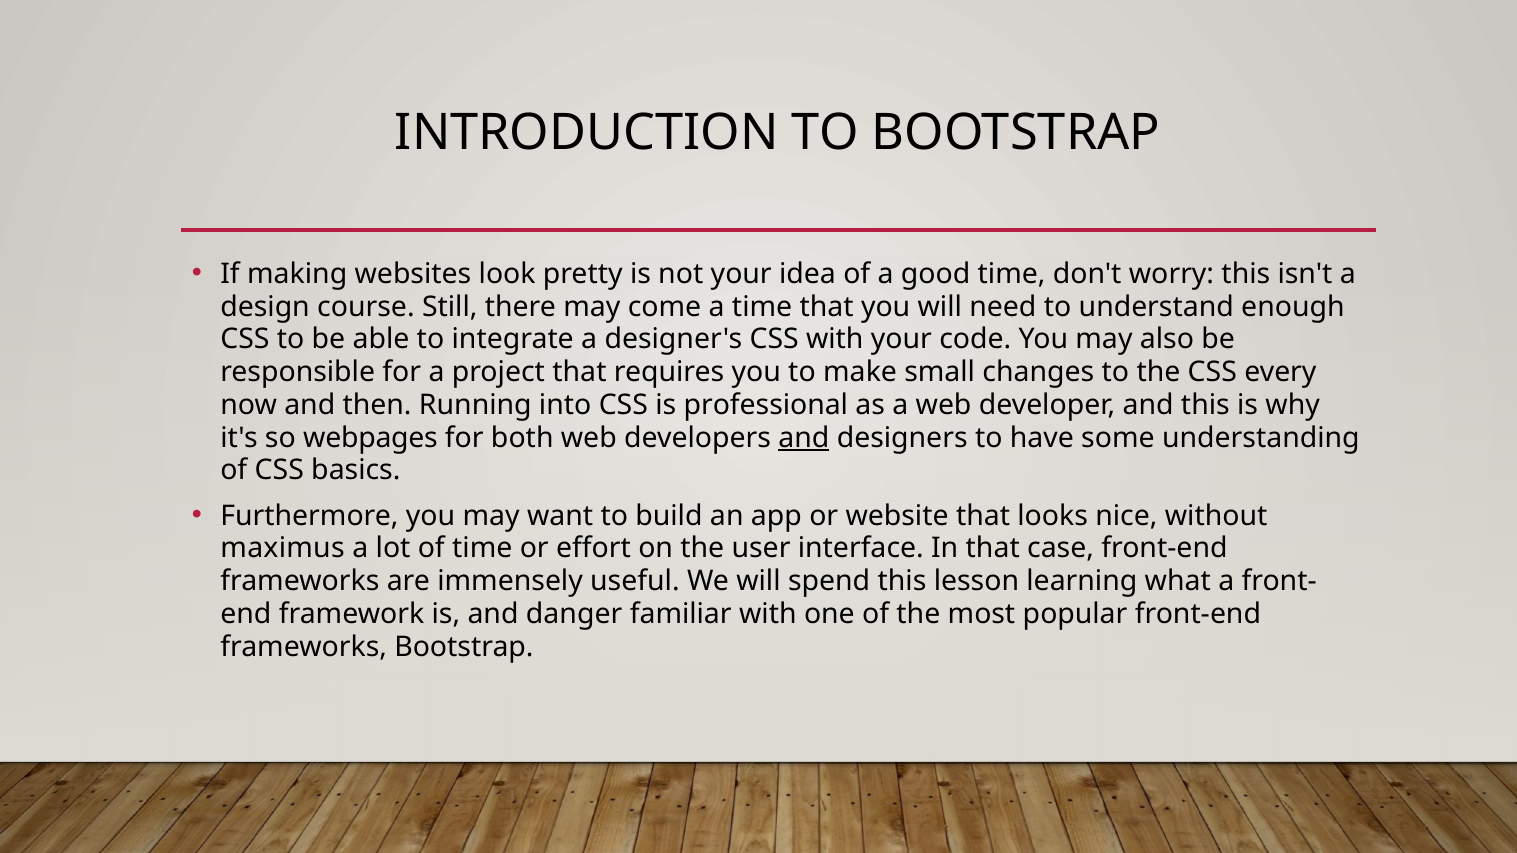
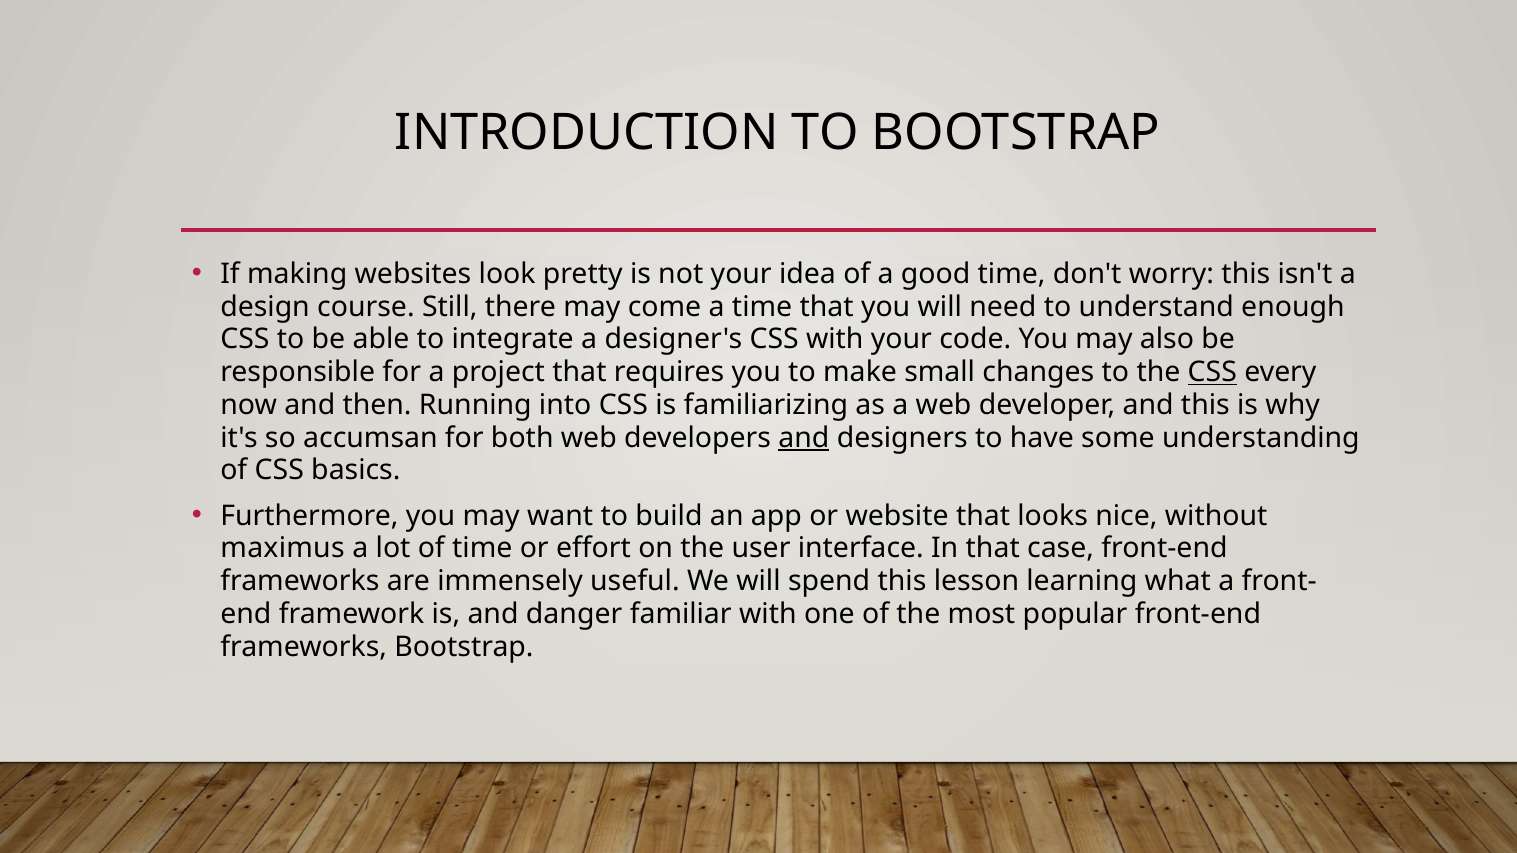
CSS underline: none -> present (1212, 372)
professional: professional -> familiarizing (766, 405)
webpages: webpages -> accumsan (370, 438)
